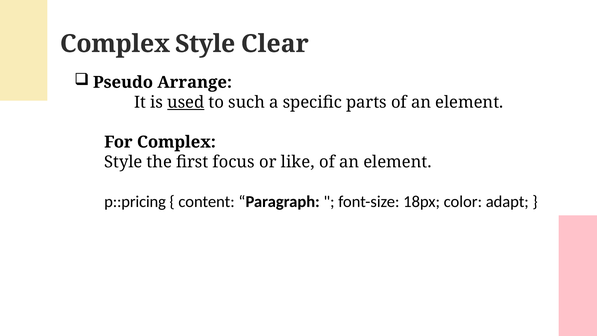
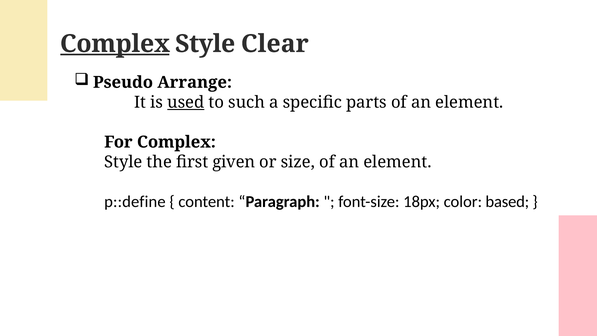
Complex underline: none -> present (115, 44)
focus: focus -> given (234, 162)
like: like -> size (298, 162)
p::pricing: p::pricing -> p::define (135, 202)
adapt: adapt -> based (507, 202)
